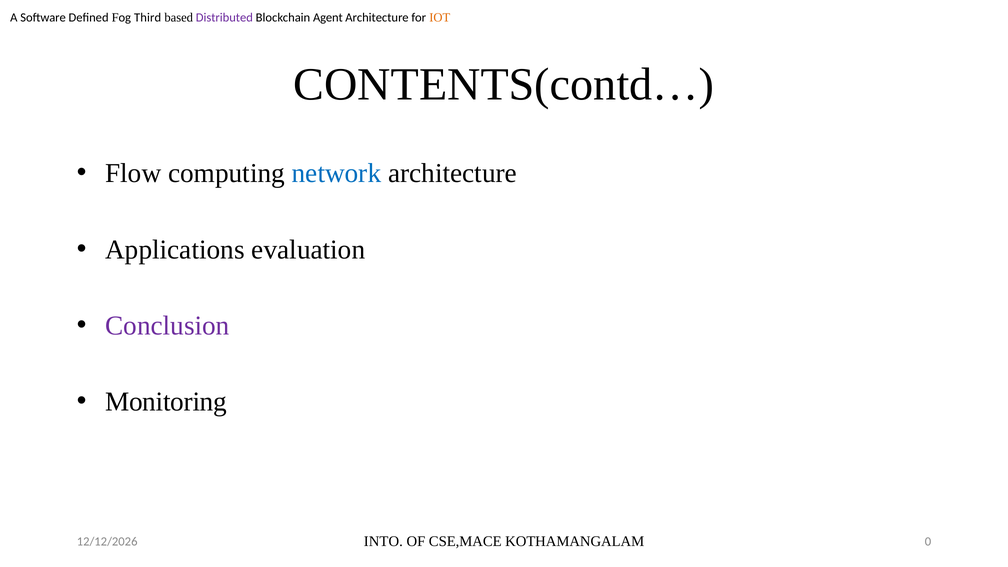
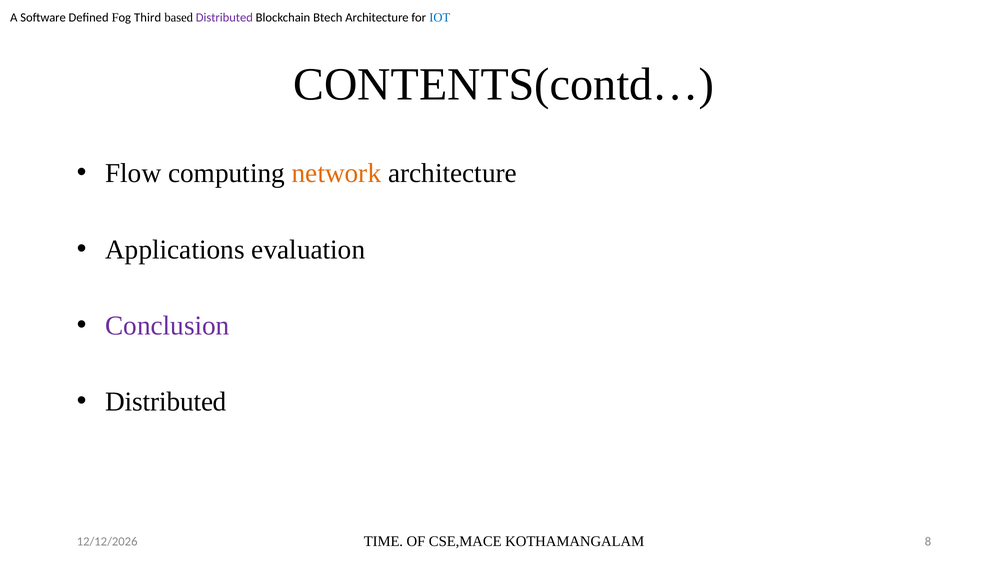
Agent: Agent -> Btech (328, 18)
IOT colour: orange -> blue (440, 18)
network colour: blue -> orange (336, 173)
Monitoring: Monitoring -> Distributed (166, 402)
INTO: INTO -> TIME (383, 542)
0: 0 -> 8 (928, 541)
